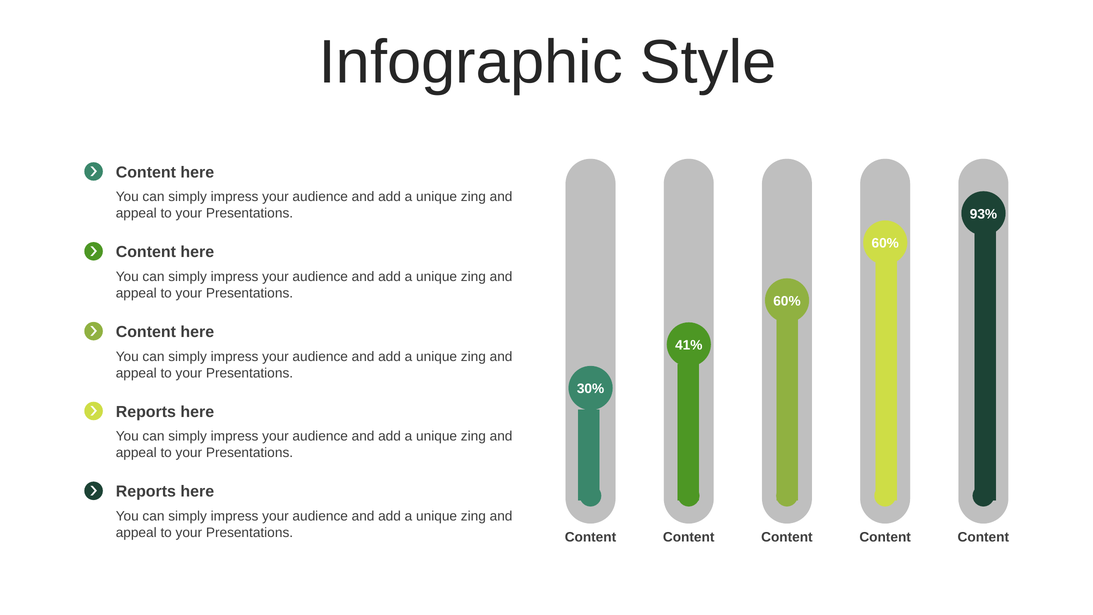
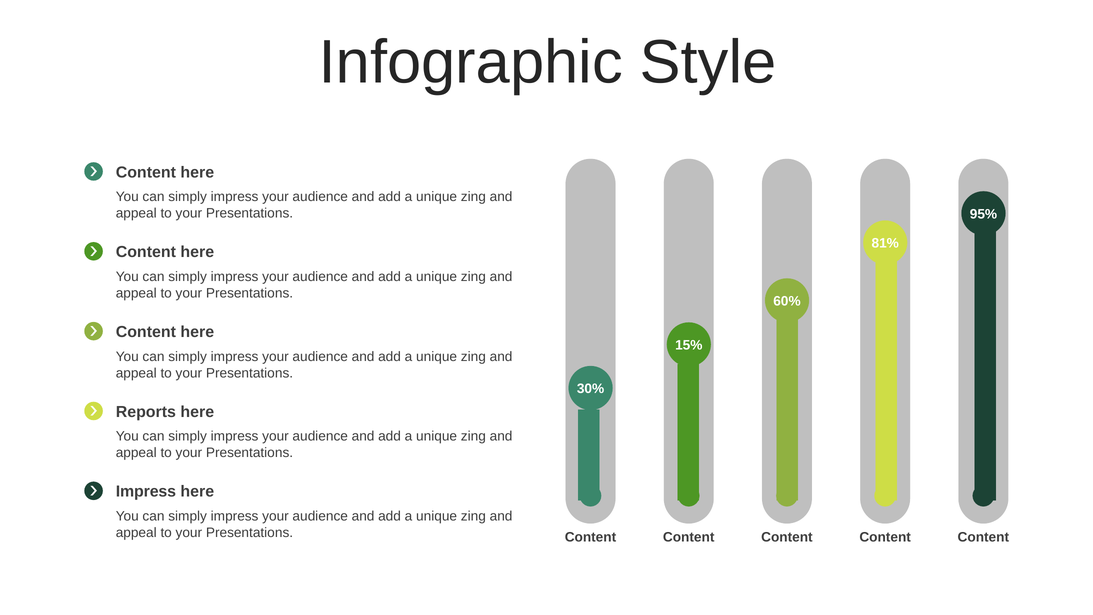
93%: 93% -> 95% (983, 214)
60%: 60% -> 81% (885, 243)
41%: 41% -> 15% (689, 345)
Reports: Reports -> Impress (146, 492)
